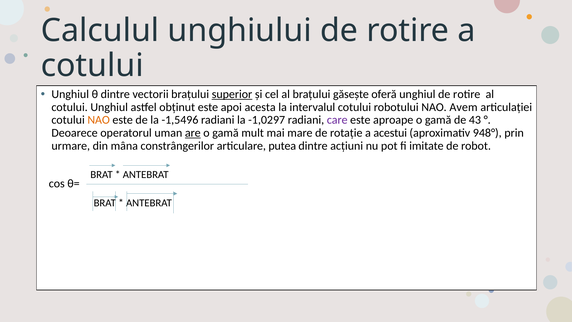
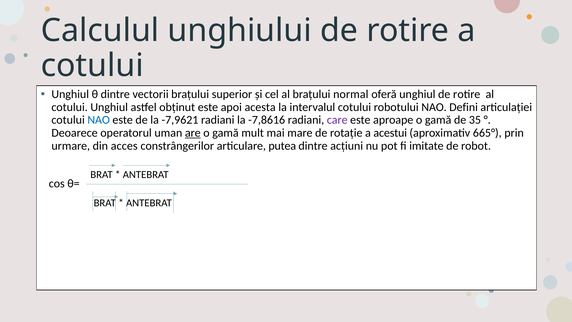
superior underline: present -> none (232, 94)
găsește: găsește -> normal (351, 94)
Avem: Avem -> Defini (464, 107)
NAO colour: orange -> blue (99, 120)
-1,5496: -1,5496 -> -7,9621 (180, 120)
-1,0297: -1,0297 -> -7,8616 (267, 120)
43: 43 -> 35 (475, 120)
948°: 948° -> 665° (487, 133)
mâna: mâna -> acces (124, 146)
